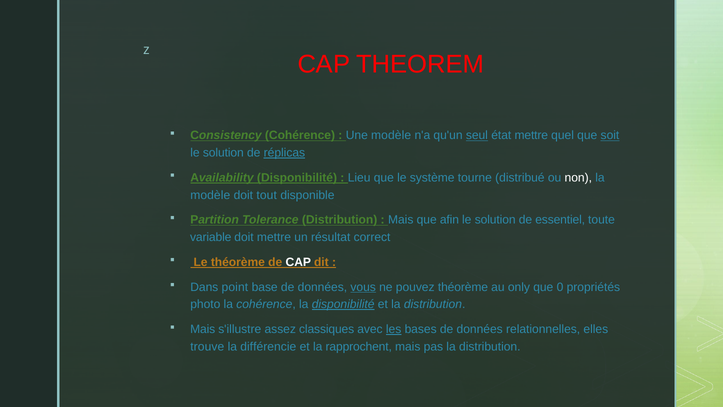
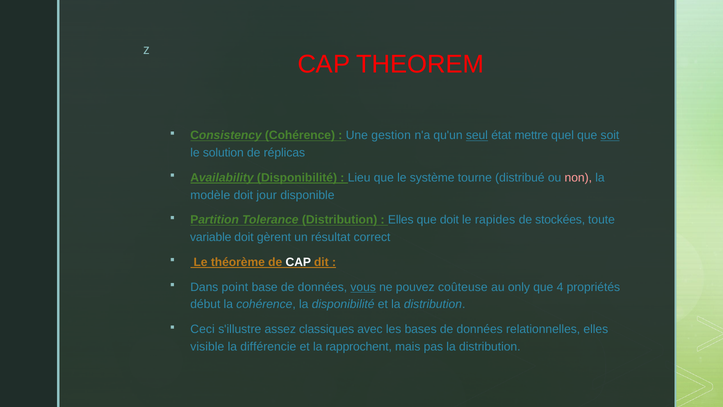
Une modèle: modèle -> gestion (391, 135)
réplicas underline: present -> none (284, 153)
non colour: white -> pink (578, 178)
tout: tout -> jour (267, 195)
Mais: Mais -> Elles (401, 220)
que afin: afin -> doit (449, 220)
solution: solution -> rapides (495, 220)
essentiel: essentiel -> stockées (560, 220)
doit mettre: mettre -> gèrent (274, 237)
pouvez théorème: théorème -> coûteuse (463, 287)
0: 0 -> 4 (560, 287)
photo: photo -> début (205, 304)
disponibilité underline: present -> none (343, 304)
Mais: Mais -> Ceci (203, 329)
les underline: present -> none (394, 329)
trouve: trouve -> visible (207, 346)
